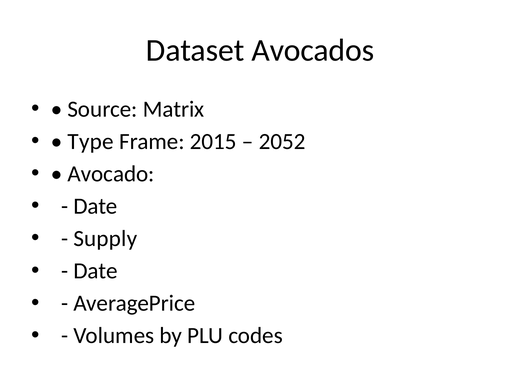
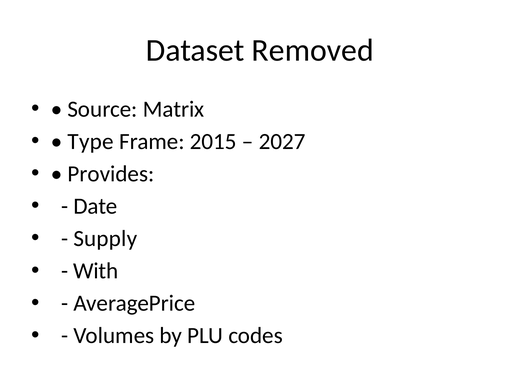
Avocados: Avocados -> Removed (313, 50)
2052: 2052 -> 2027 (282, 141)
Avocado: Avocado -> Provides (111, 174)
Date: Date -> With (96, 271)
